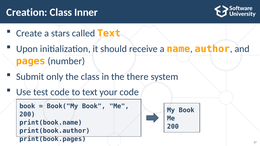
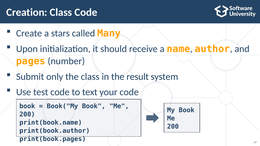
Class Inner: Inner -> Code (86, 12)
called Text: Text -> Many (109, 33)
there: there -> result (138, 77)
